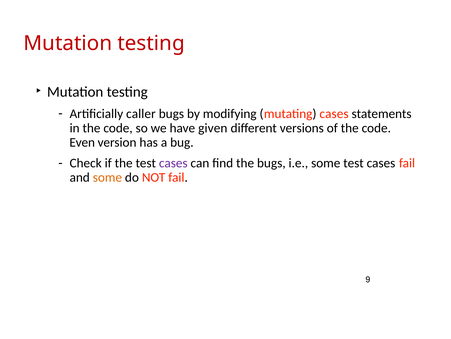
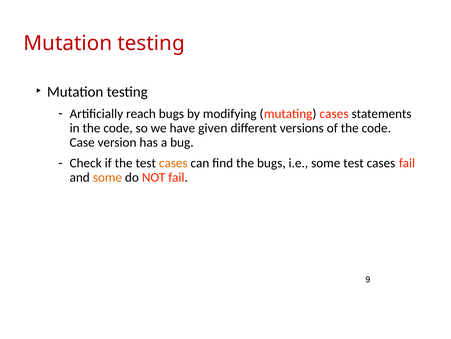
caller: caller -> reach (141, 113)
Even: Even -> Case (82, 142)
cases colour: purple -> orange (173, 163)
